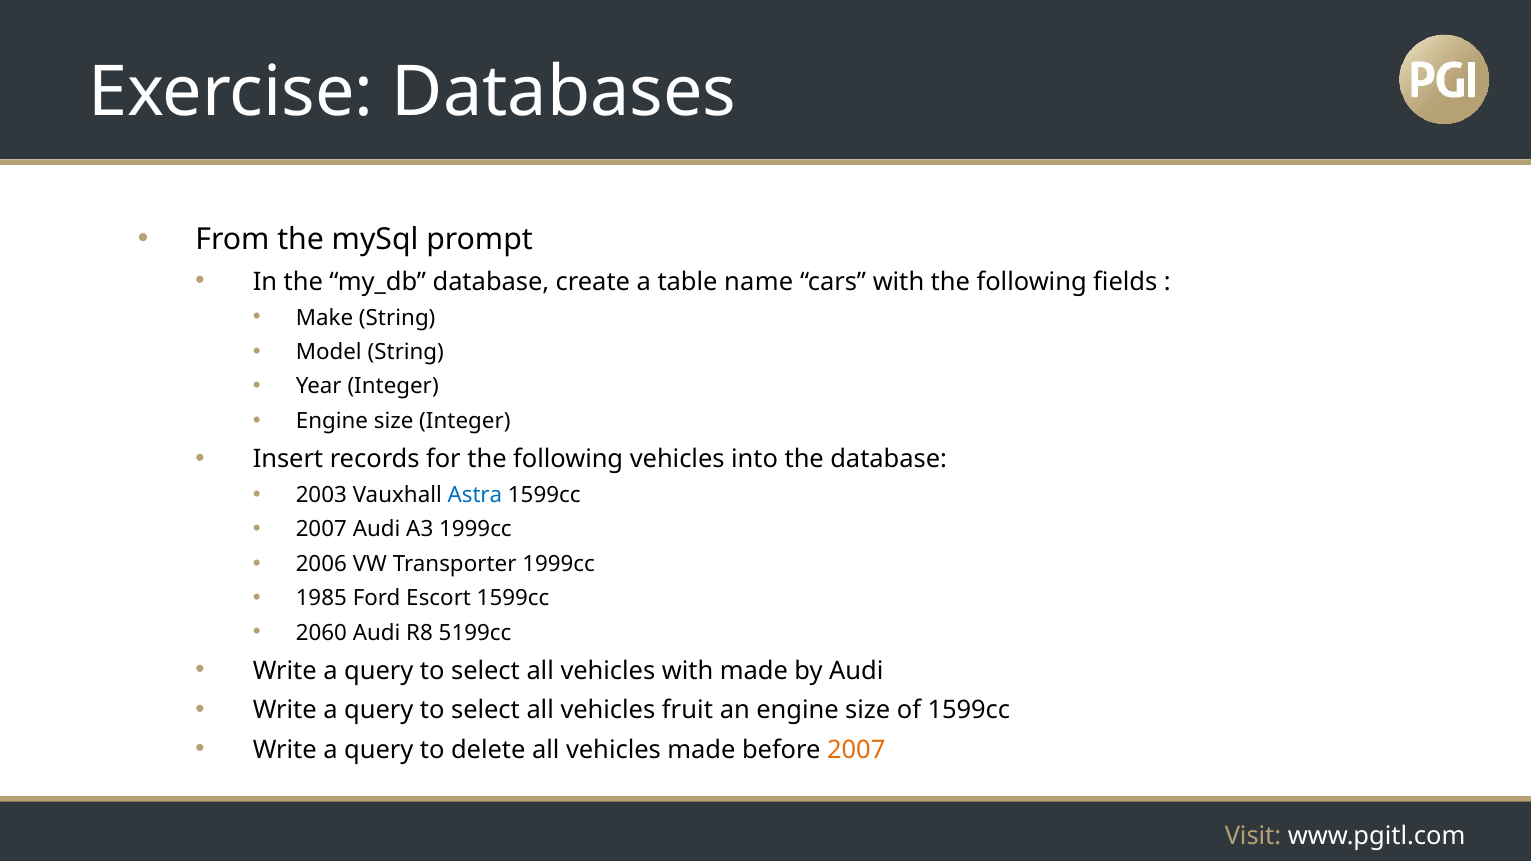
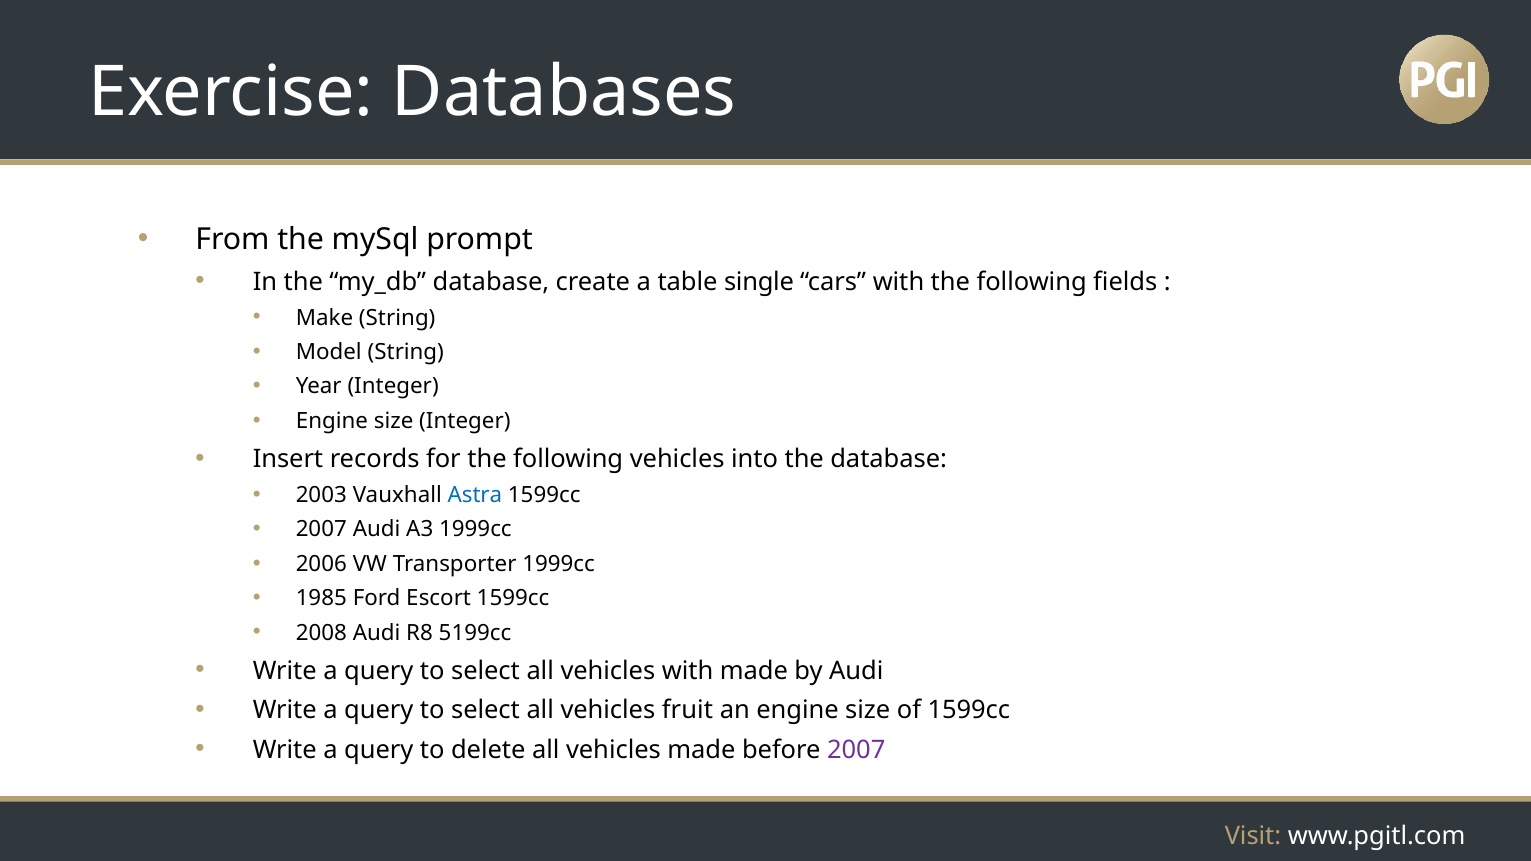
name: name -> single (759, 282)
2060: 2060 -> 2008 (321, 633)
2007 colour: orange -> purple (856, 750)
